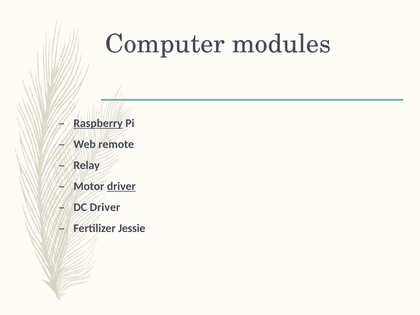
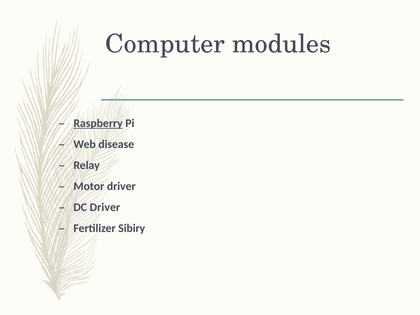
remote: remote -> disease (116, 144)
driver underline: present -> none (121, 186)
Jessie: Jessie -> Sibiry (132, 228)
